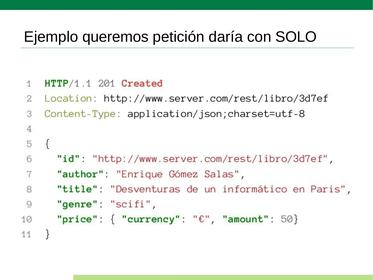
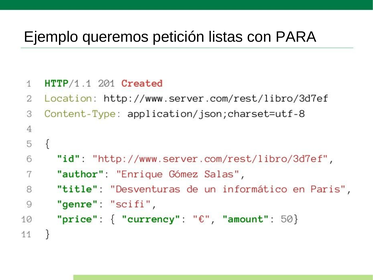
daría: daría -> listas (226, 37)
SOLO: SOLO -> PARA (296, 37)
